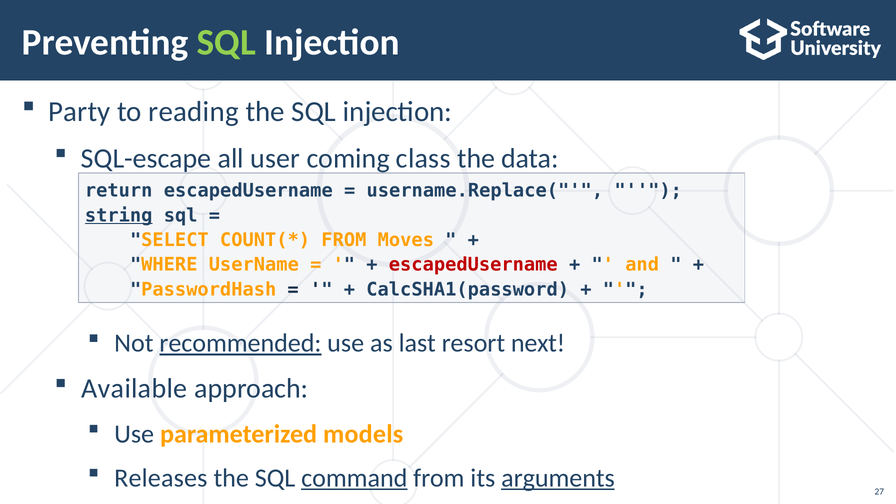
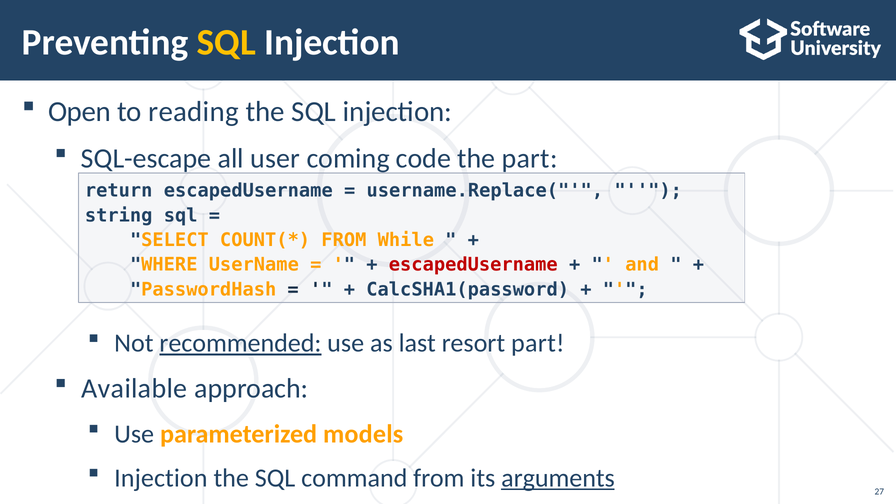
SQL colour: light green -> yellow (226, 42)
Party: Party -> Open (80, 112)
class: class -> code (423, 159)
the data: data -> part (530, 159)
string underline: present -> none (119, 215)
Moves: Moves -> While (406, 240)
resort next: next -> part (538, 343)
Releases: Releases -> Injection (161, 478)
command underline: present -> none (354, 478)
